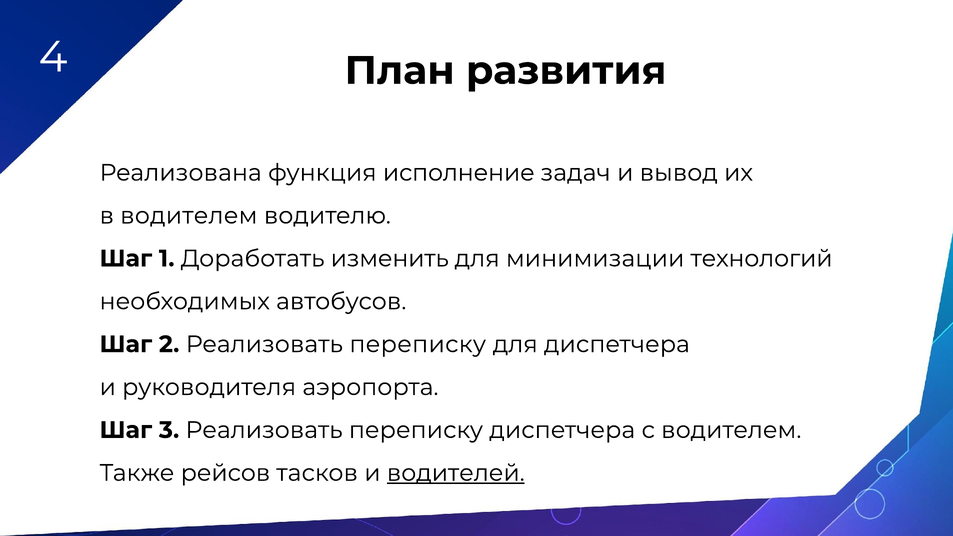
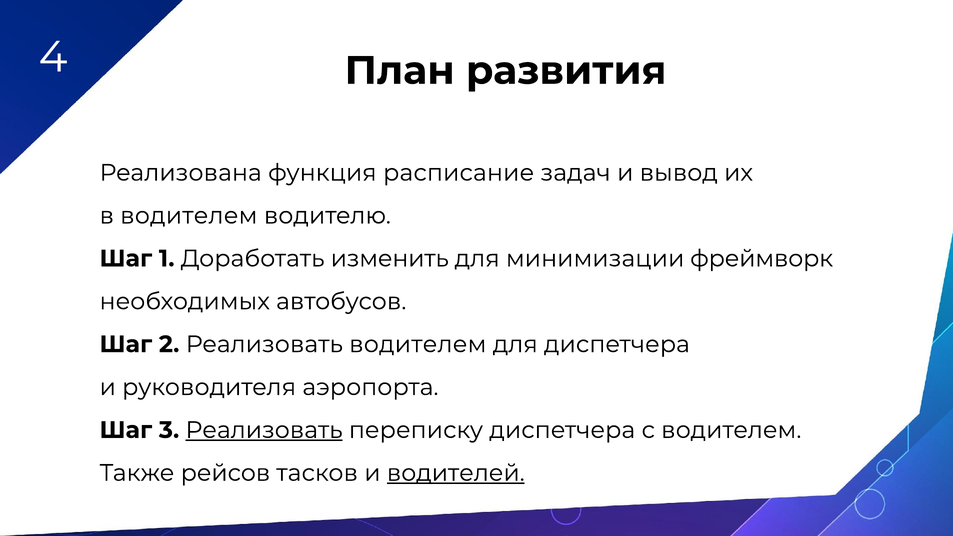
исполнение: исполнение -> расписание (459, 173)
технологий: технологий -> фреймворк (762, 259)
2 Реализовать переписку: переписку -> водителем (418, 344)
Реализовать underline: none -> present (264, 430)
